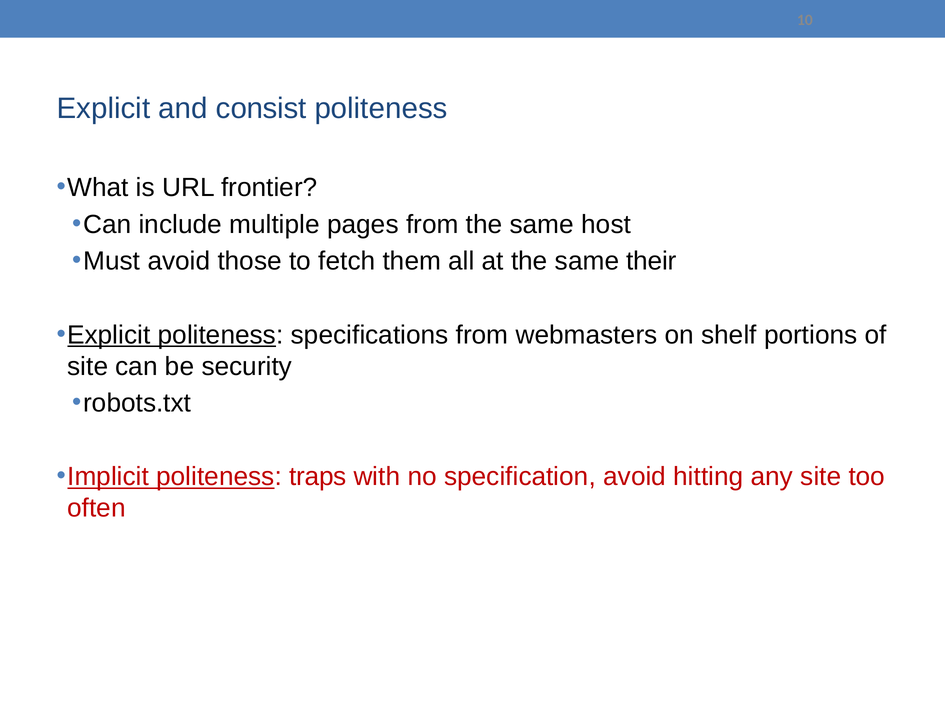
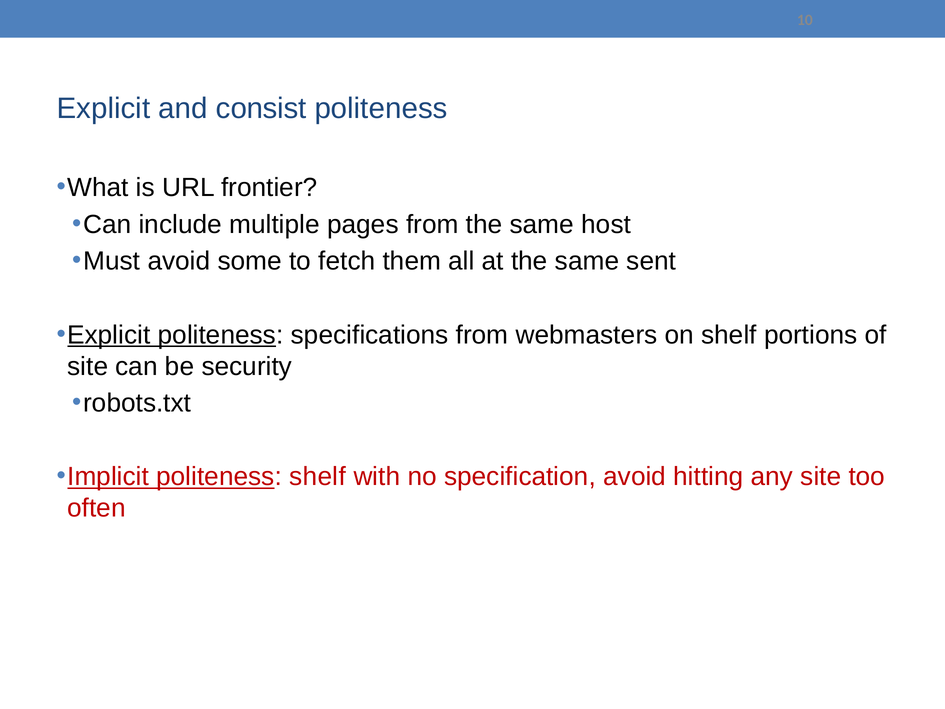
those: those -> some (250, 261)
their: their -> sent (651, 261)
politeness traps: traps -> shelf (318, 477)
